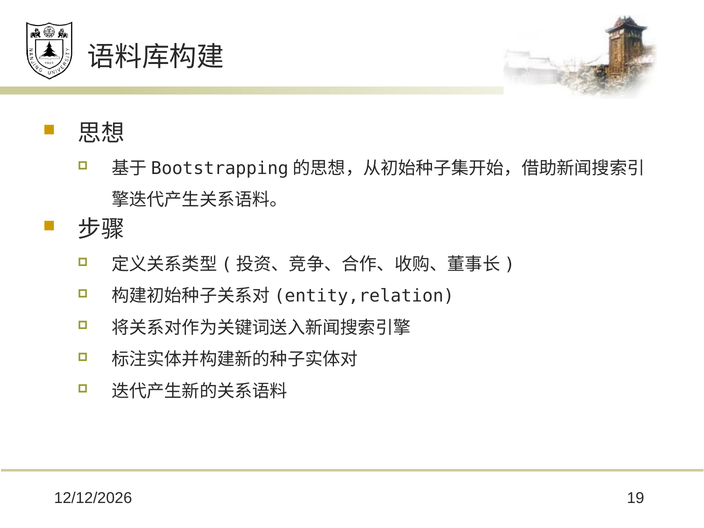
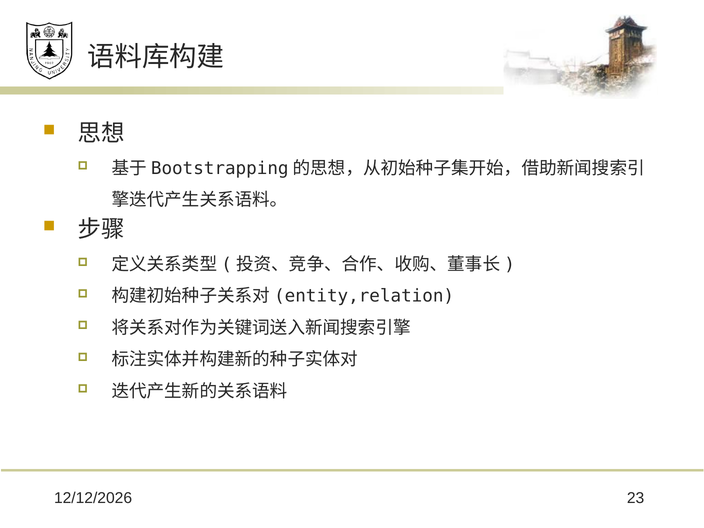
19: 19 -> 23 (636, 498)
